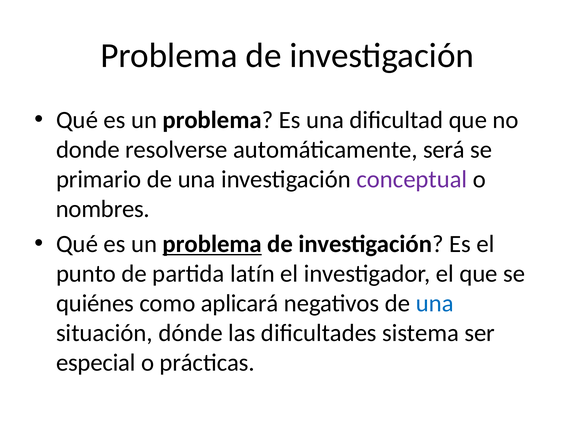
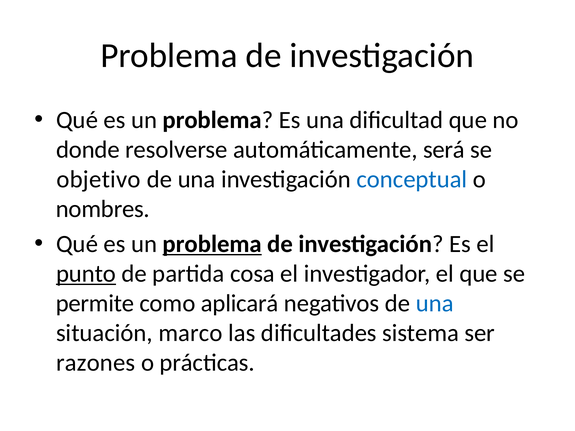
primario: primario -> objetivo (99, 180)
conceptual colour: purple -> blue (412, 180)
punto underline: none -> present (86, 274)
latín: latín -> cosa (252, 274)
quiénes: quiénes -> permite (95, 304)
dónde: dónde -> marco (190, 333)
especial: especial -> razones (96, 363)
